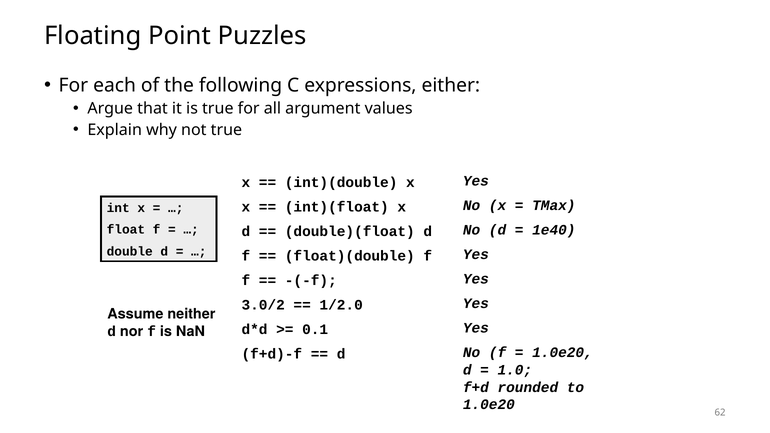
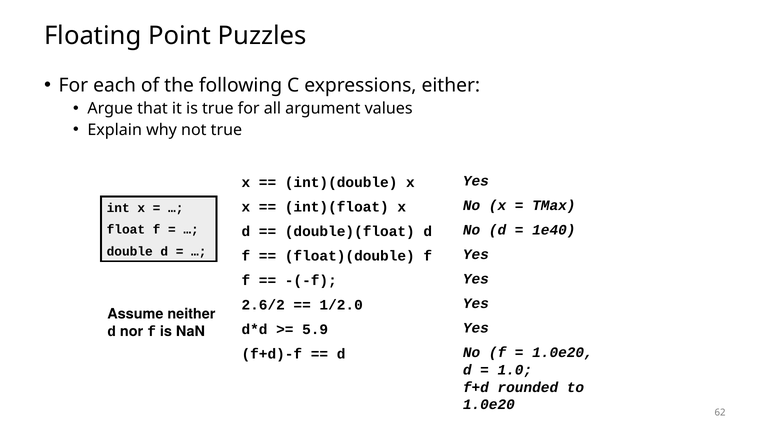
3.0/2: 3.0/2 -> 2.6/2 (263, 305)
0.1: 0.1 -> 5.9 (315, 330)
